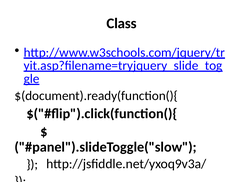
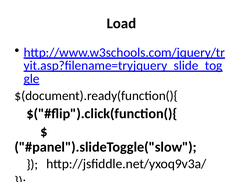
Class: Class -> Load (121, 24)
